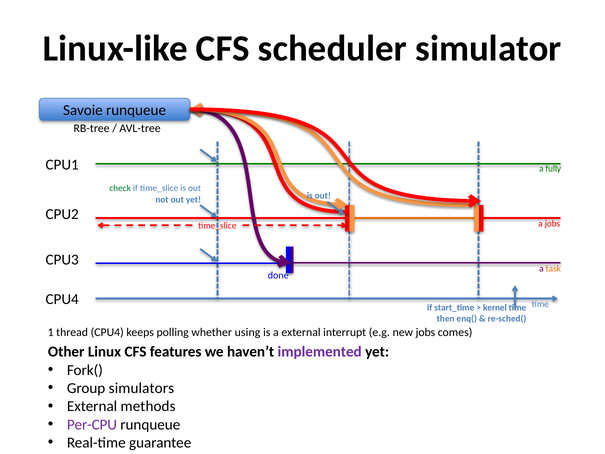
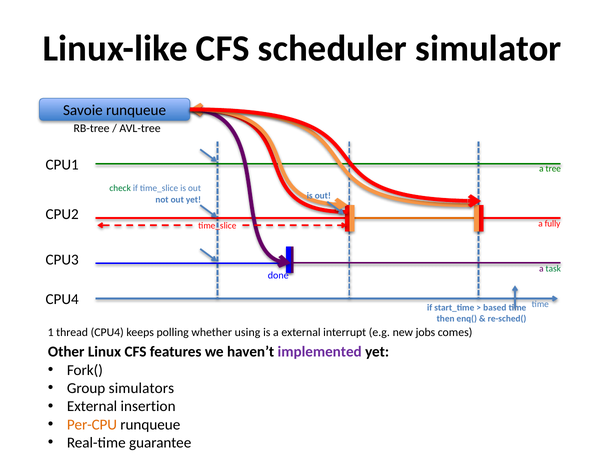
fully: fully -> tree (553, 169)
a jobs: jobs -> fully (552, 223)
task colour: orange -> green (553, 269)
kernel: kernel -> based (495, 308)
methods: methods -> insertion (148, 406)
Per-CPU colour: purple -> orange (92, 424)
